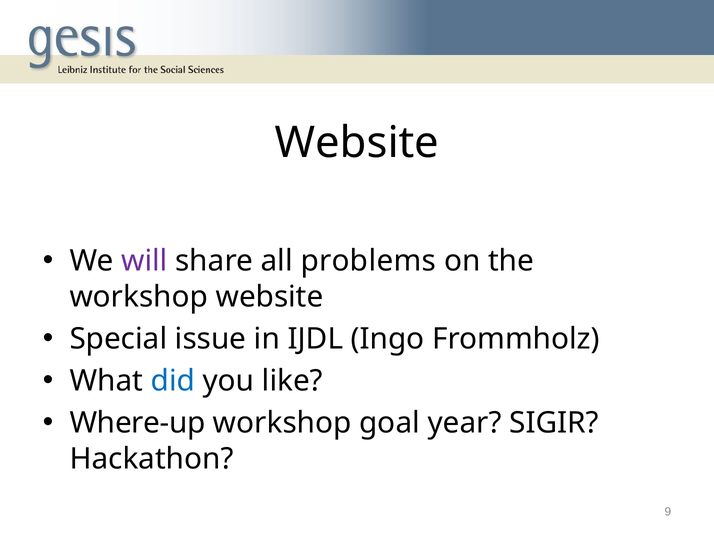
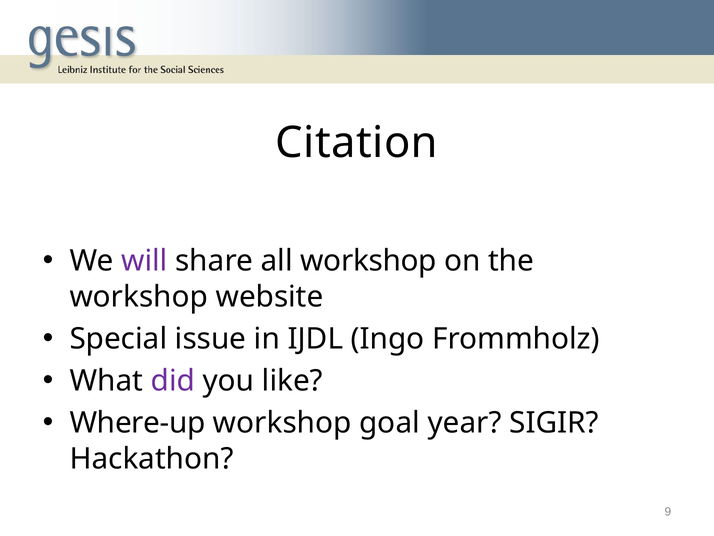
Website: Website -> Citation (357, 142)
all problems: problems -> workshop (369, 261)
did colour: blue -> purple (173, 381)
